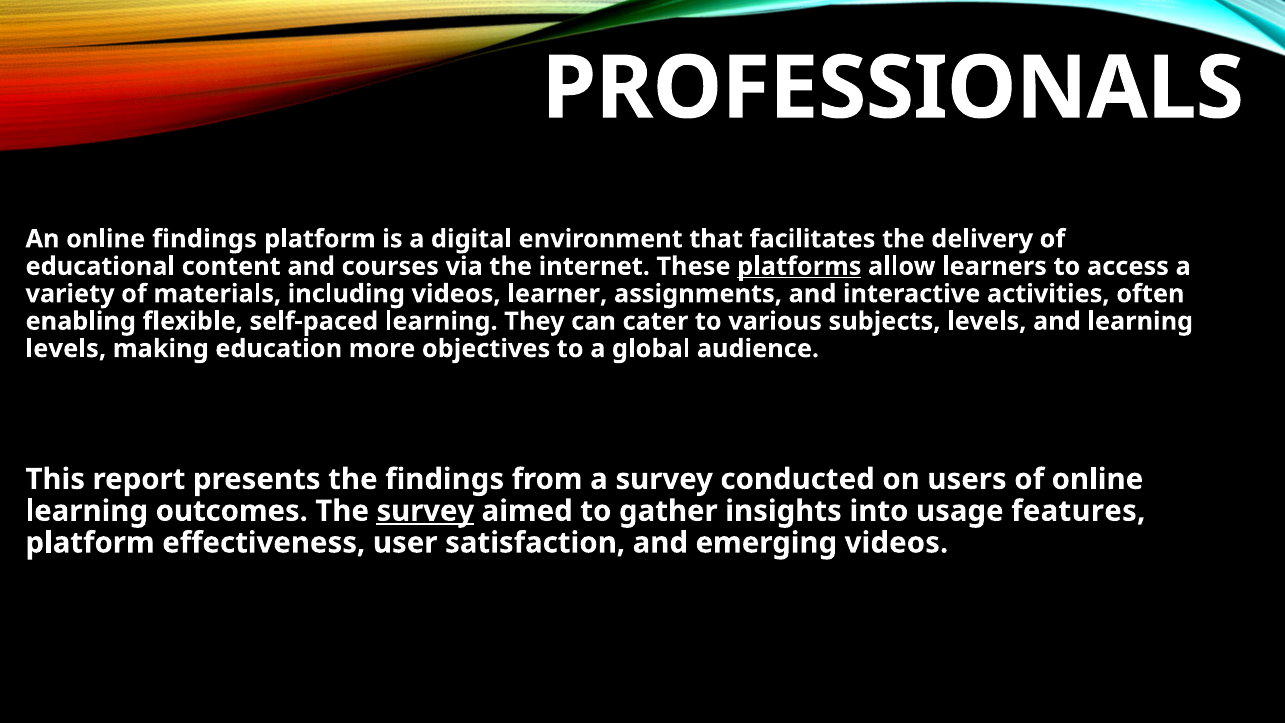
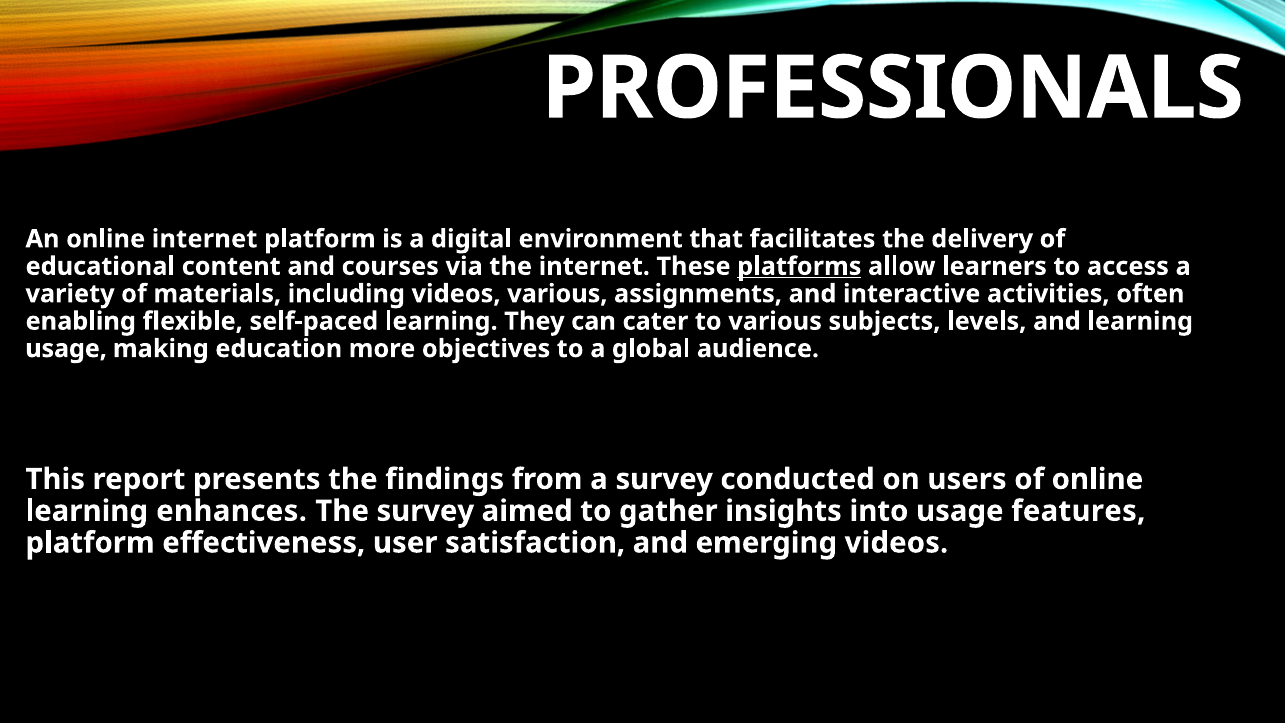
online findings: findings -> internet (205, 239)
videos learner: learner -> various (557, 294)
levels: levels -> usage (66, 349)
outcomes: outcomes -> enhances (232, 511)
survey underline: present -> none (425, 511)
